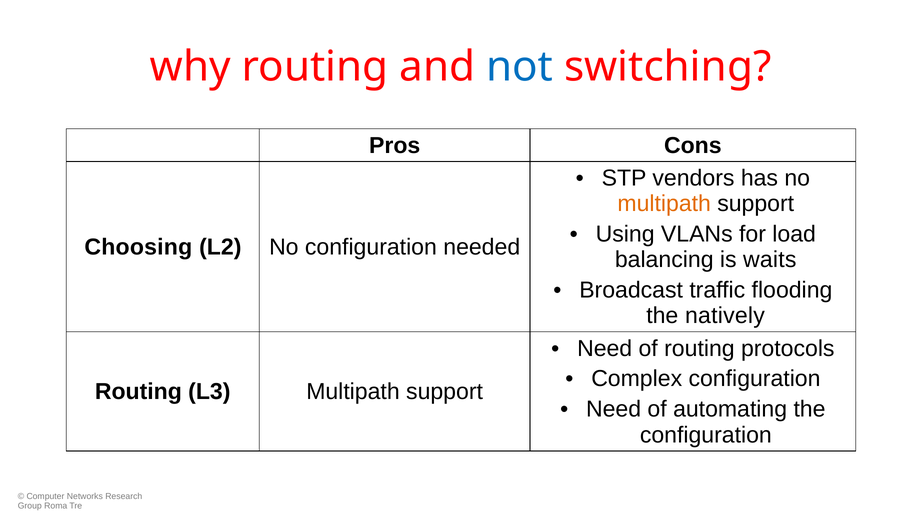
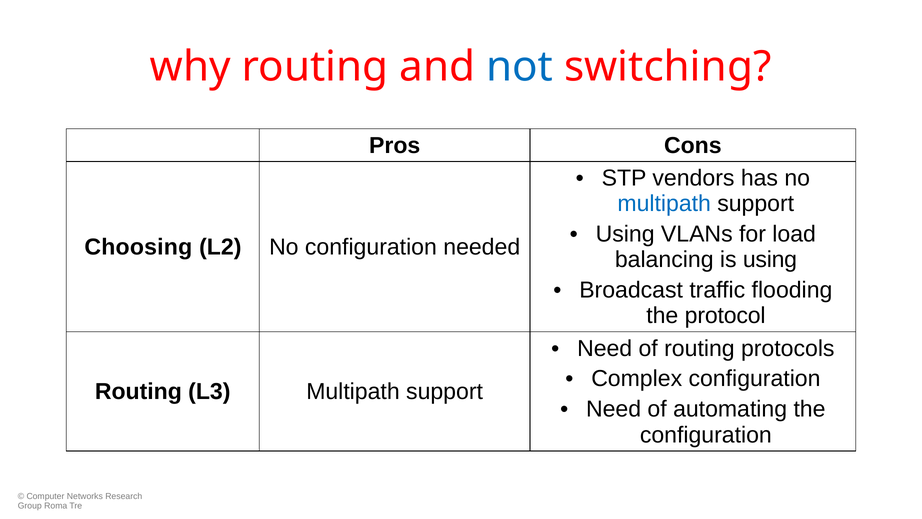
multipath colour: orange -> blue (664, 204)
is waits: waits -> using (770, 260)
natively: natively -> protocol (725, 316)
